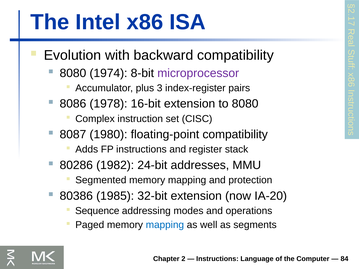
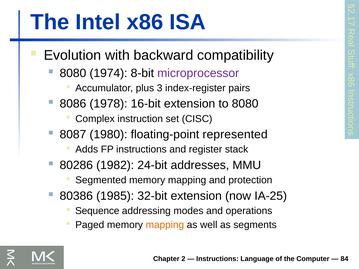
floating-point compatibility: compatibility -> represented (235, 135)
IA-20: IA-20 -> IA-25 (271, 196)
mapping colour: blue -> orange (165, 225)
